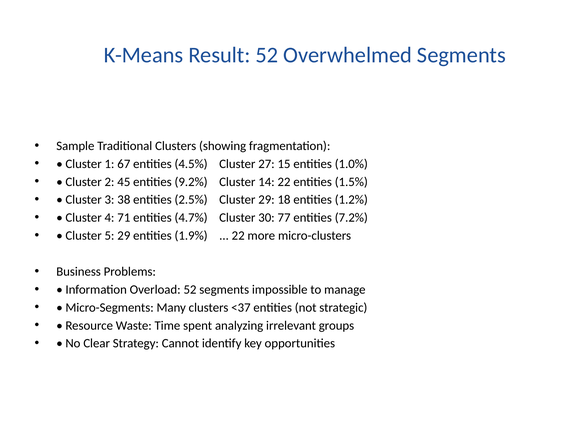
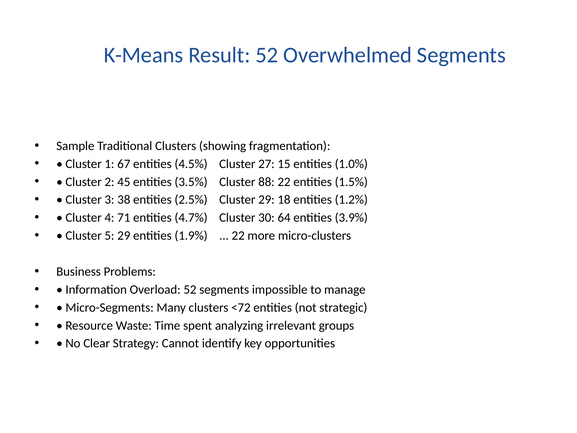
9.2%: 9.2% -> 3.5% (191, 182)
14: 14 -> 88 (266, 182)
77: 77 -> 64 (284, 218)
7.2%: 7.2% -> 3.9% (351, 218)
<37: <37 -> <72 (241, 307)
